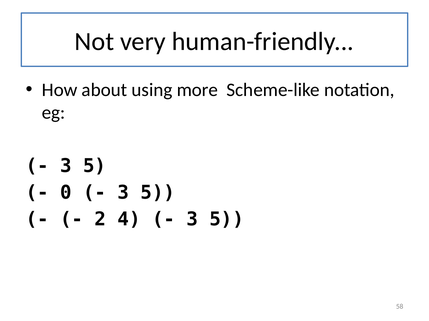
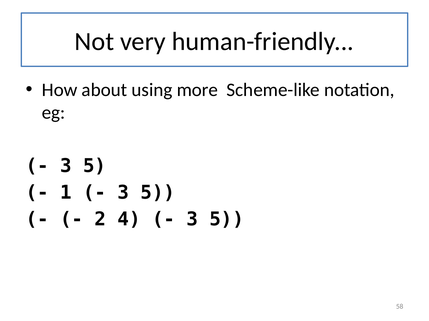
0: 0 -> 1 (66, 193)
